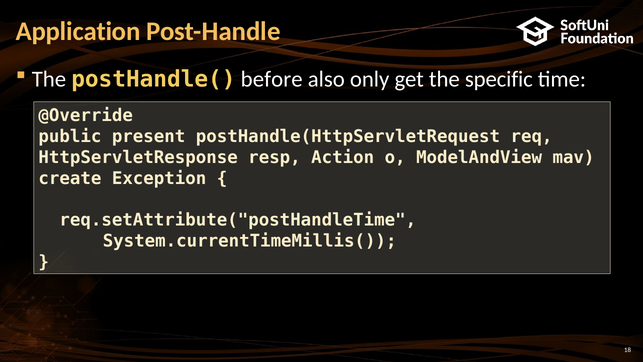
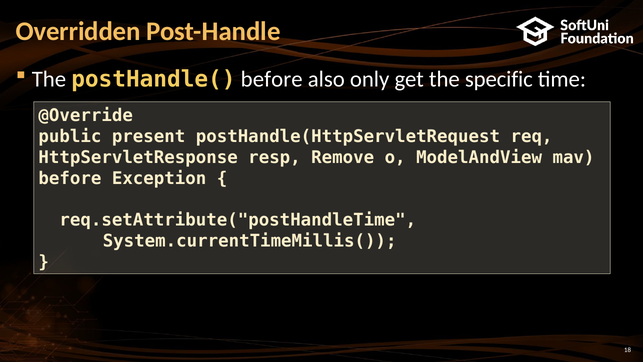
Application: Application -> Overridden (78, 31)
Action: Action -> Remove (343, 157)
create: create -> before (70, 178)
